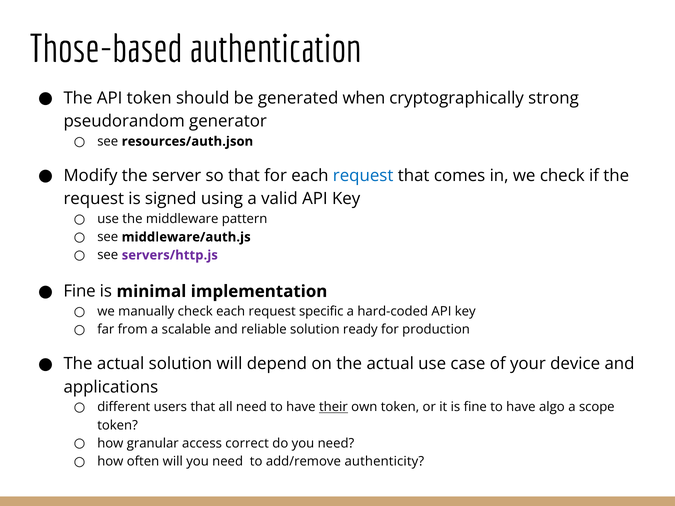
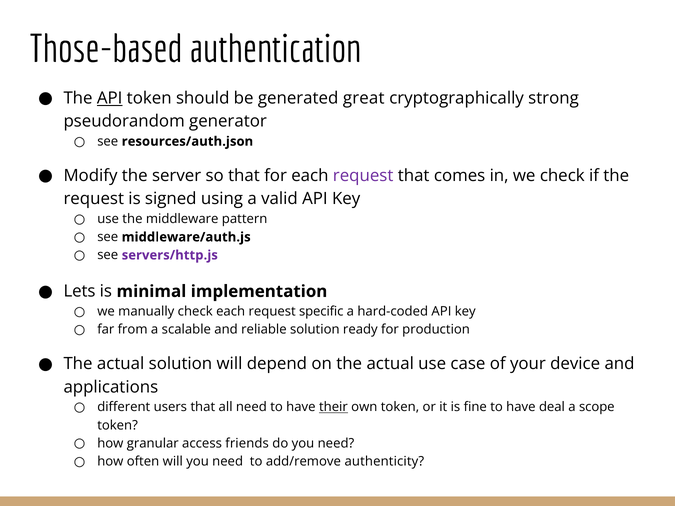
API underline: none -> present (110, 98)
when: when -> great (364, 98)
request colour: blue -> purple (363, 176)
Fine: Fine -> Lets (79, 292)
algo: algo -> deal (552, 407)
correct: correct -> friends (247, 444)
